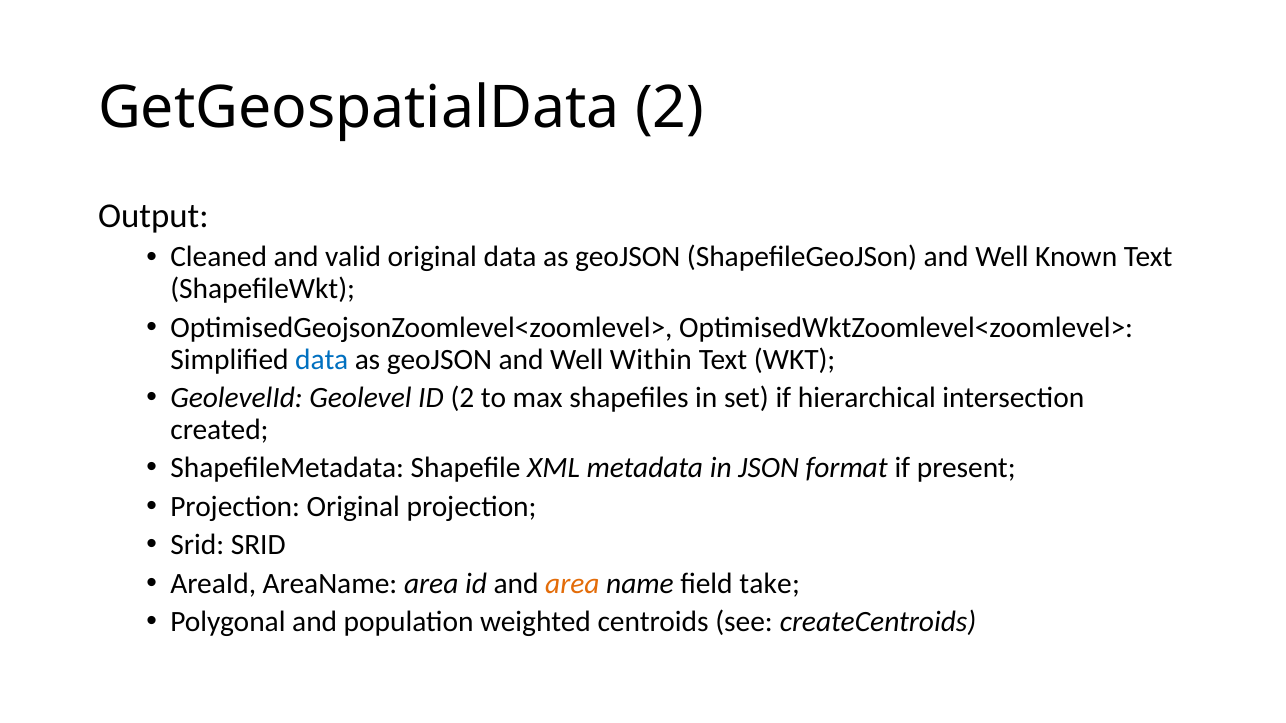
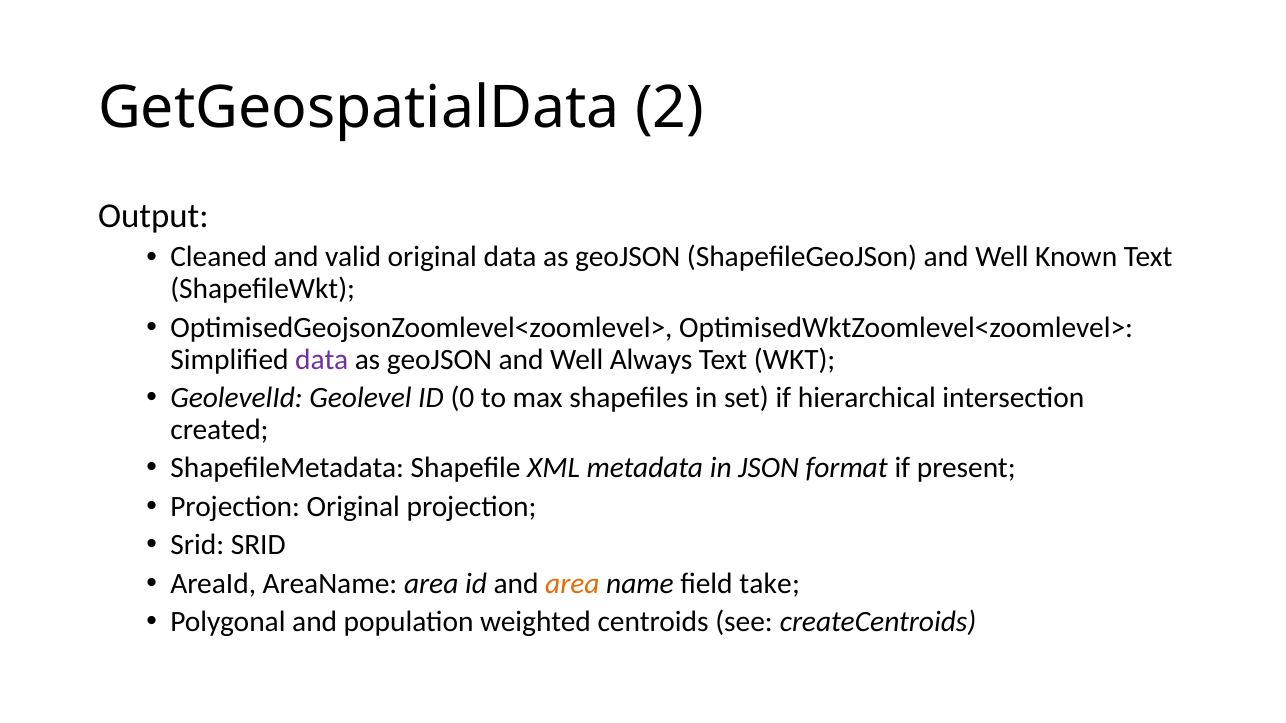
data colour: blue -> purple (322, 360)
Within: Within -> Always (651, 360)
ID 2: 2 -> 0 (462, 398)
